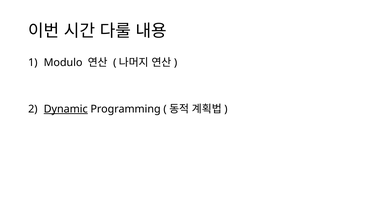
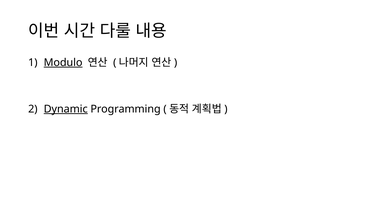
Modulo underline: none -> present (63, 62)
